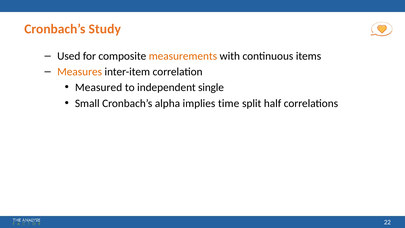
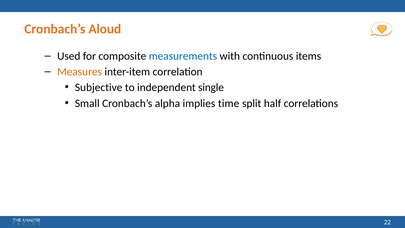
Study: Study -> Aloud (105, 29)
measurements colour: orange -> blue (183, 56)
Measured: Measured -> Subjective (99, 87)
